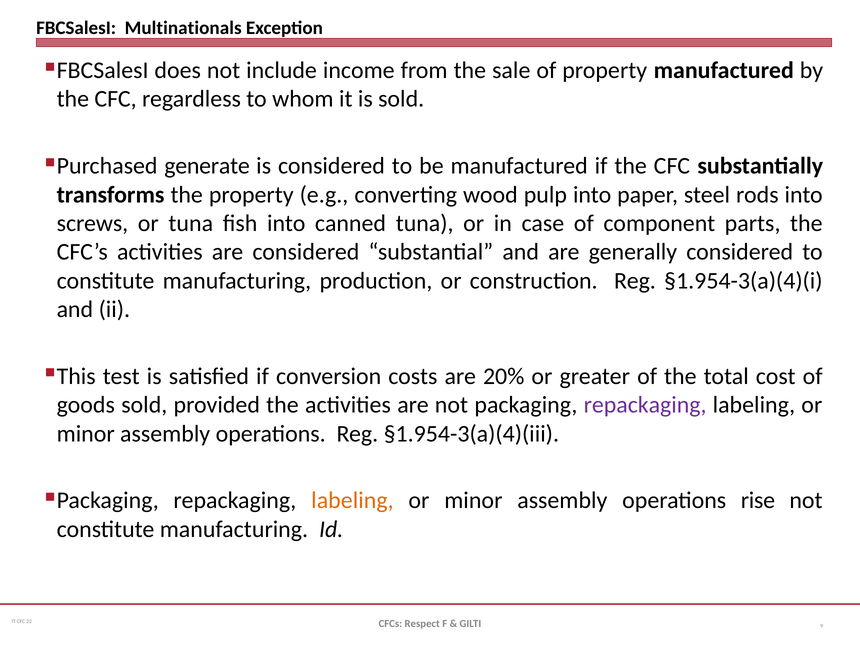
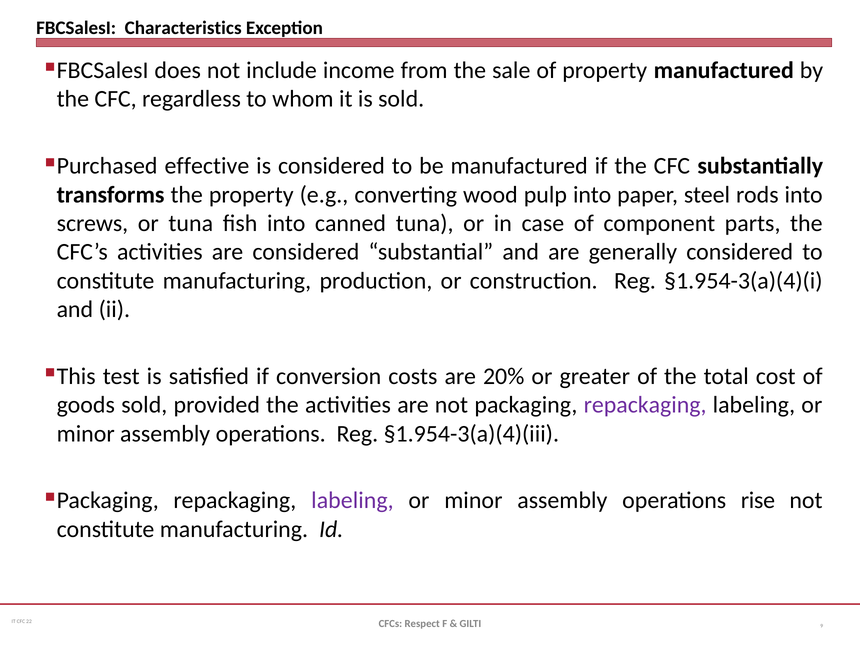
Multinationals: Multinationals -> Characteristics (183, 28)
generate: generate -> effective (207, 166)
labeling colour: orange -> purple (352, 501)
